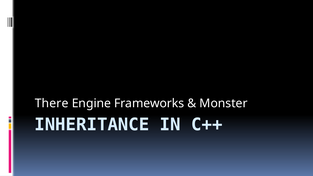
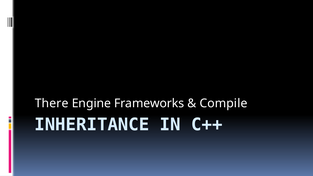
Monster: Monster -> Compile (223, 104)
